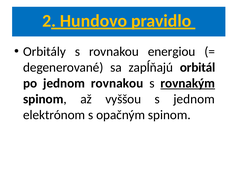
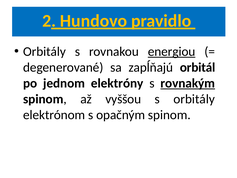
energiou underline: none -> present (172, 51)
jednom rovnakou: rovnakou -> elektróny (117, 83)
s jednom: jednom -> orbitály (194, 99)
